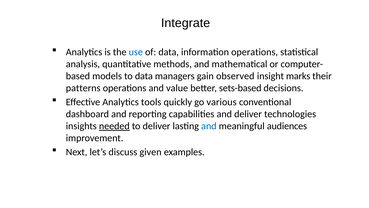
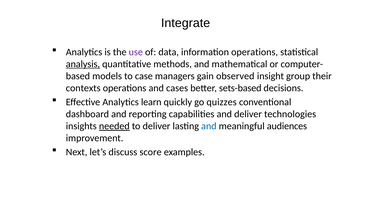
use colour: blue -> purple (136, 52)
analysis underline: none -> present (83, 64)
to data: data -> case (144, 76)
marks: marks -> group (298, 76)
patterns: patterns -> contexts (83, 88)
value: value -> cases (177, 88)
tools: tools -> learn (151, 102)
various: various -> quizzes (222, 102)
given: given -> score (151, 152)
